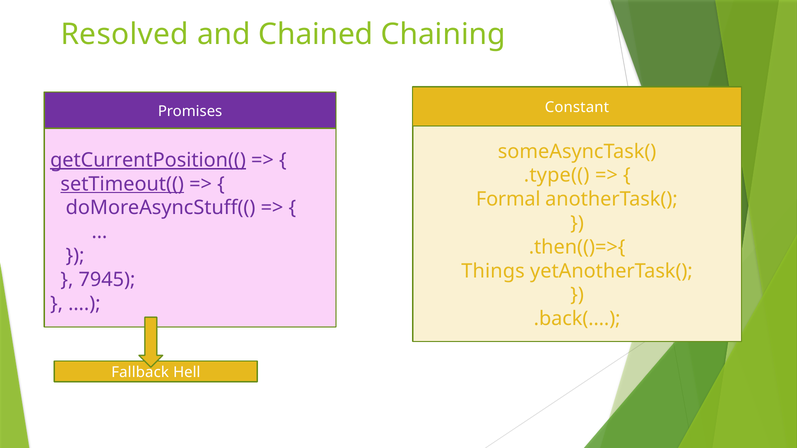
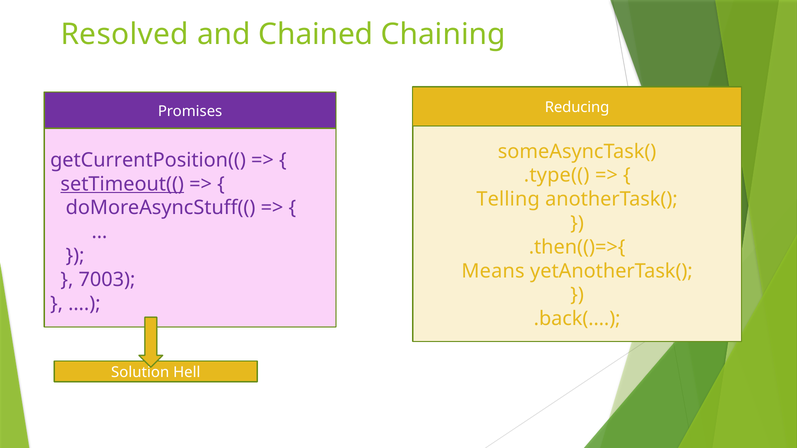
Constant: Constant -> Reducing (577, 107)
getCurrentPosition(( underline: present -> none (148, 160)
Formal: Formal -> Telling (508, 199)
Things: Things -> Means (493, 271)
7945: 7945 -> 7003 (107, 280)
Fallback: Fallback -> Solution (140, 373)
